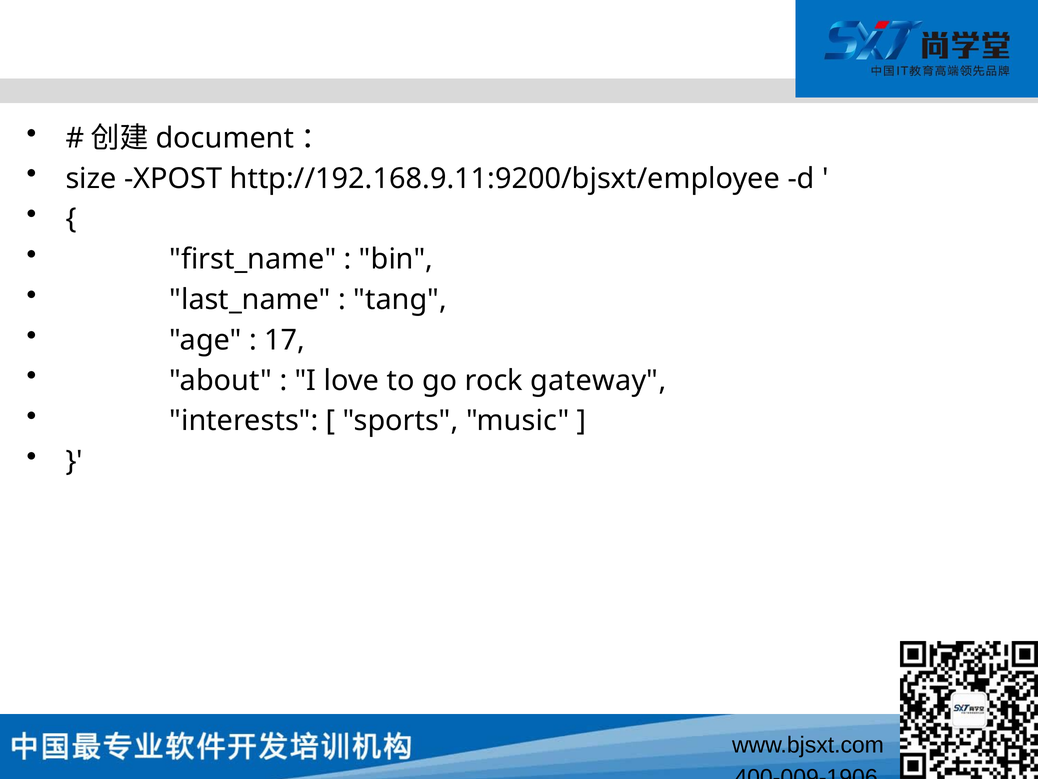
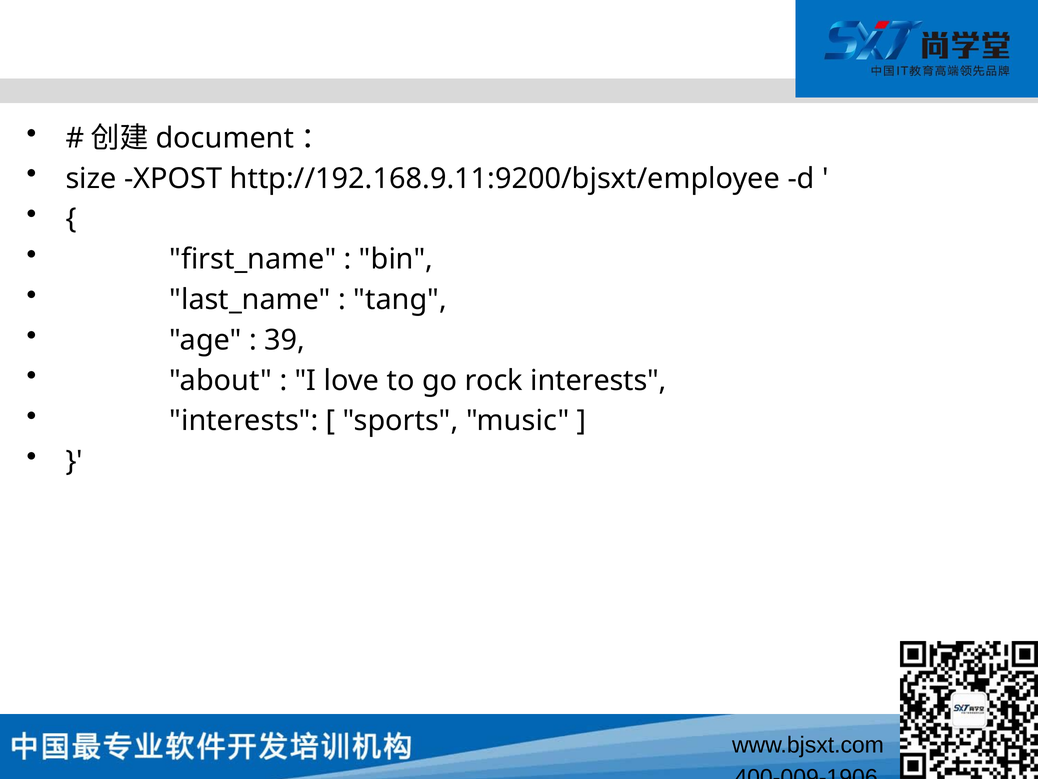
17: 17 -> 39 (285, 340)
rock gateway: gateway -> interests (599, 380)
